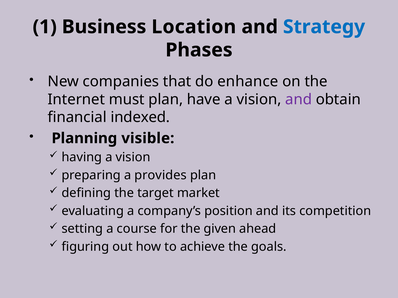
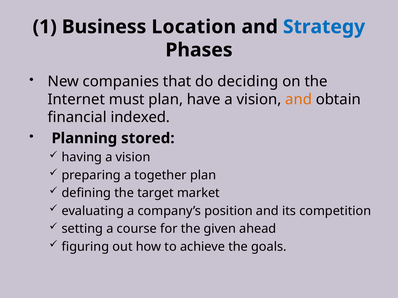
enhance: enhance -> deciding (248, 82)
and colour: purple -> orange (299, 100)
visible: visible -> stored (148, 138)
provides: provides -> together (161, 175)
